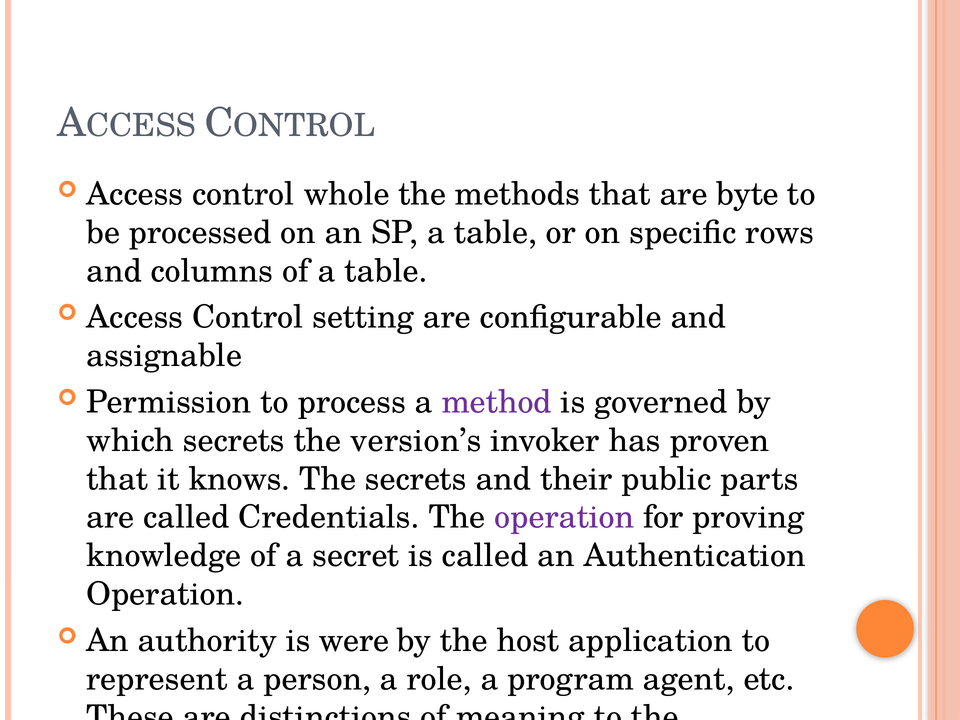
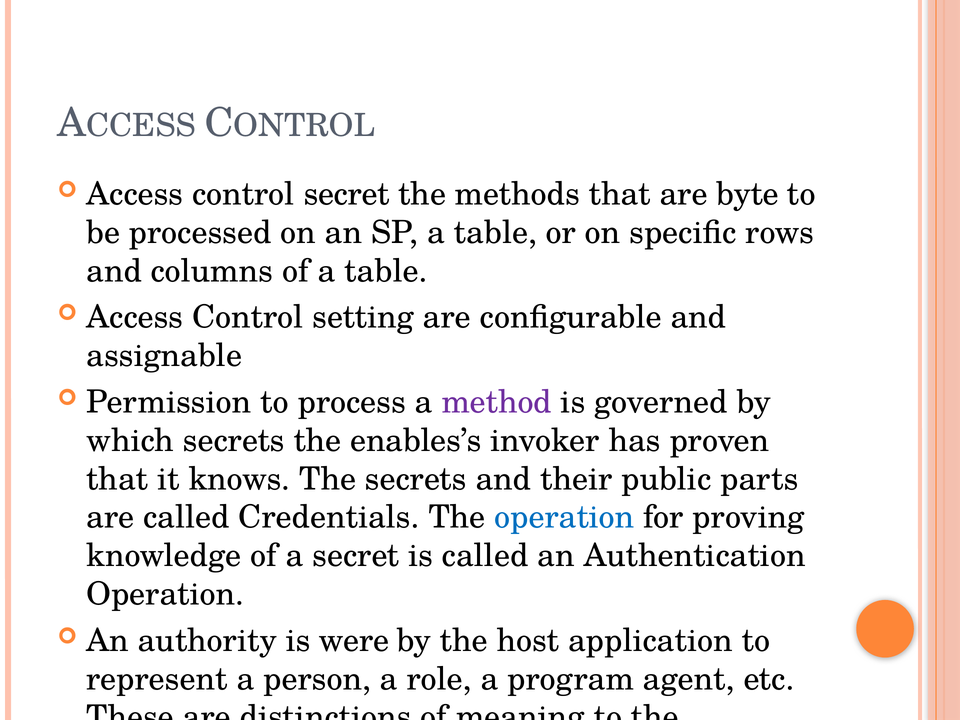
control whole: whole -> secret (347, 194)
version’s: version’s -> enables’s (416, 441)
operation colour: purple -> blue (564, 517)
